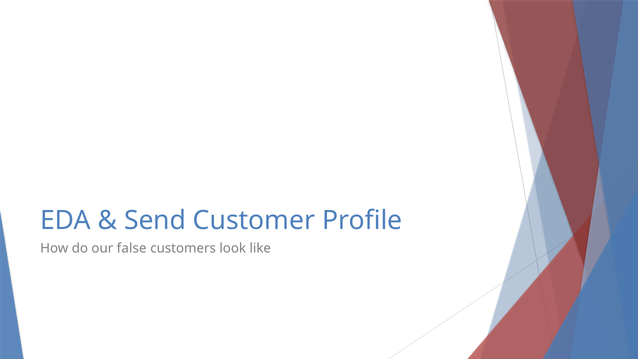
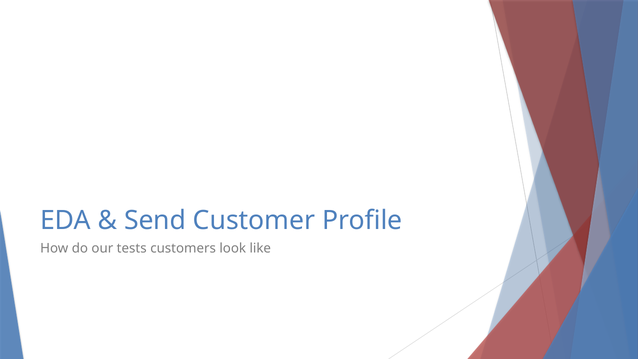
false: false -> tests (132, 248)
